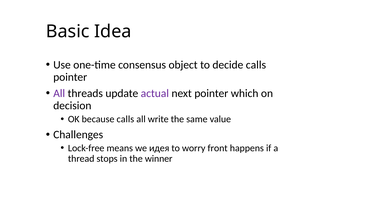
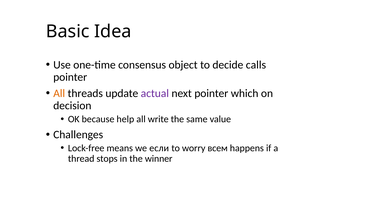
All colour: purple -> orange (59, 94)
because calls: calls -> help (125, 119)
идея: идея -> если (159, 148)
front: front -> всем (218, 148)
